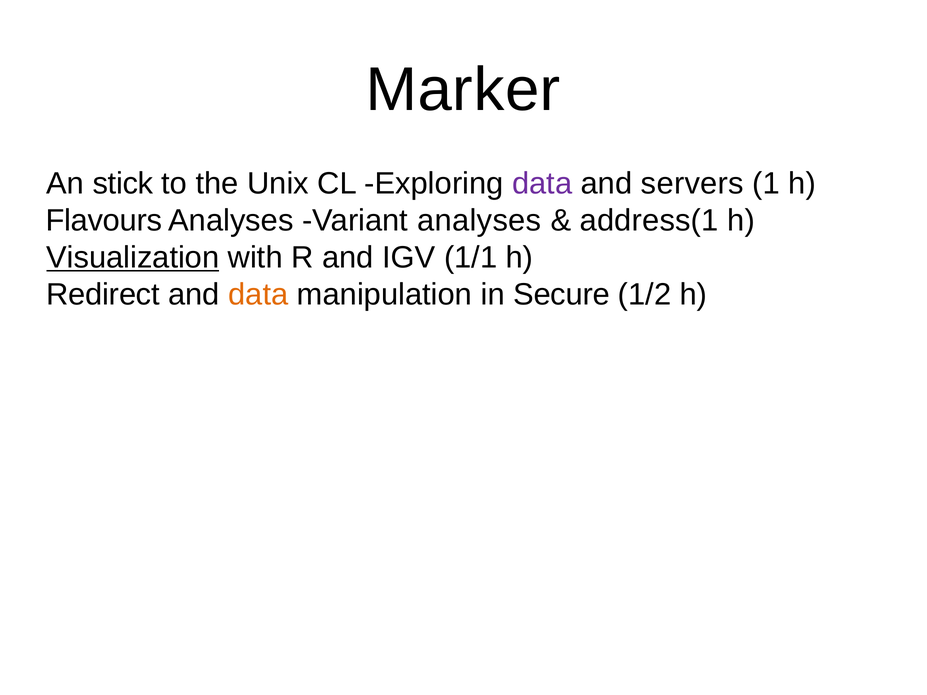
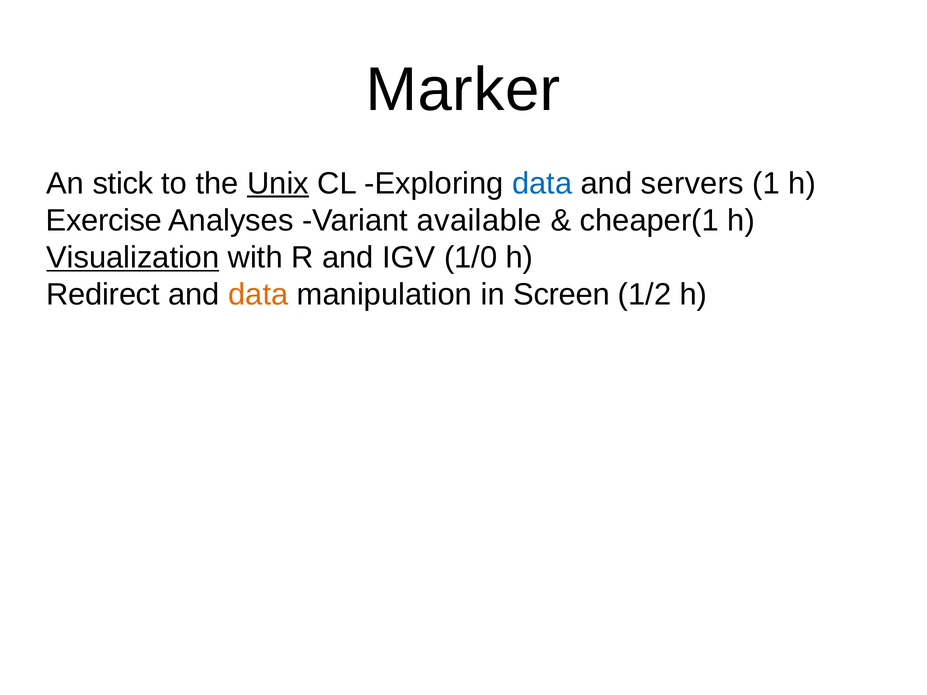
Unix underline: none -> present (278, 183)
data colour: purple -> blue (542, 183)
Flavours: Flavours -> Exercise (104, 220)
Variant analyses: analyses -> available (479, 220)
address(1: address(1 -> cheaper(1 (649, 220)
1/1: 1/1 -> 1/0 (471, 258)
Secure: Secure -> Screen (561, 295)
